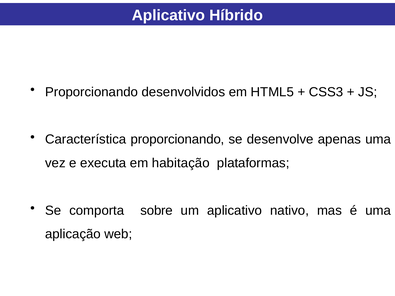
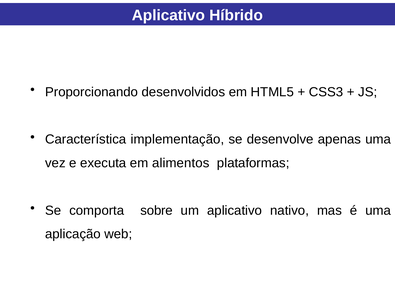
Característica proporcionando: proporcionando -> implementação (177, 140)
habitação: habitação -> alimentos (181, 163)
